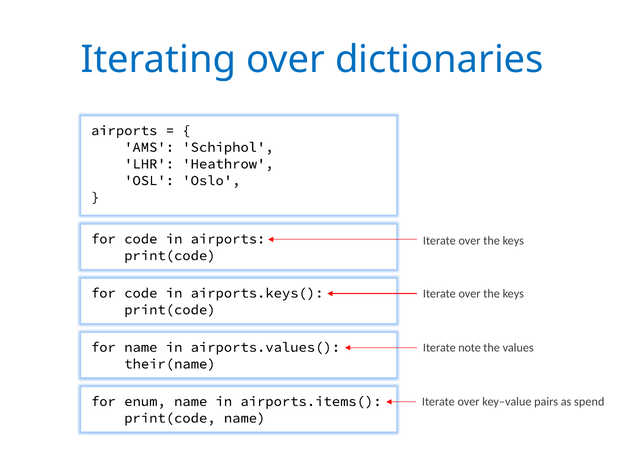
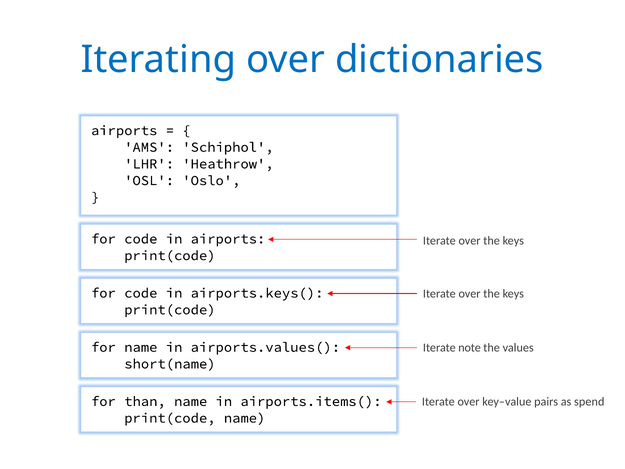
their(name: their(name -> short(name (170, 364)
enum: enum -> than (145, 401)
